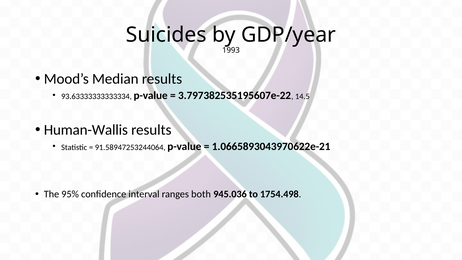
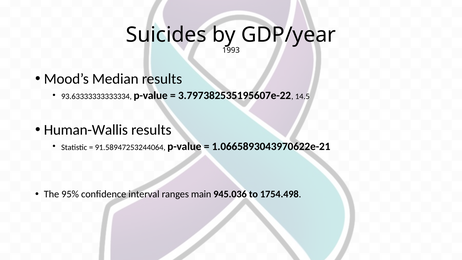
both: both -> main (201, 194)
